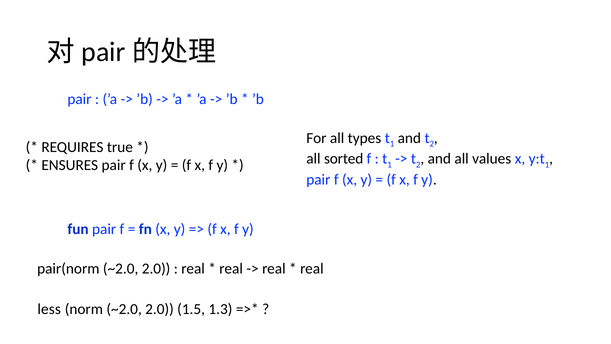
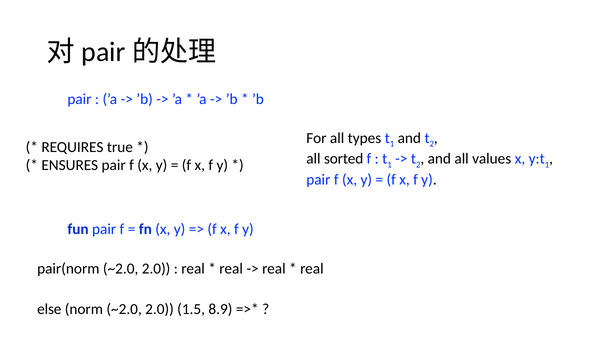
less: less -> else (49, 309)
1.3: 1.3 -> 8.9 (220, 309)
